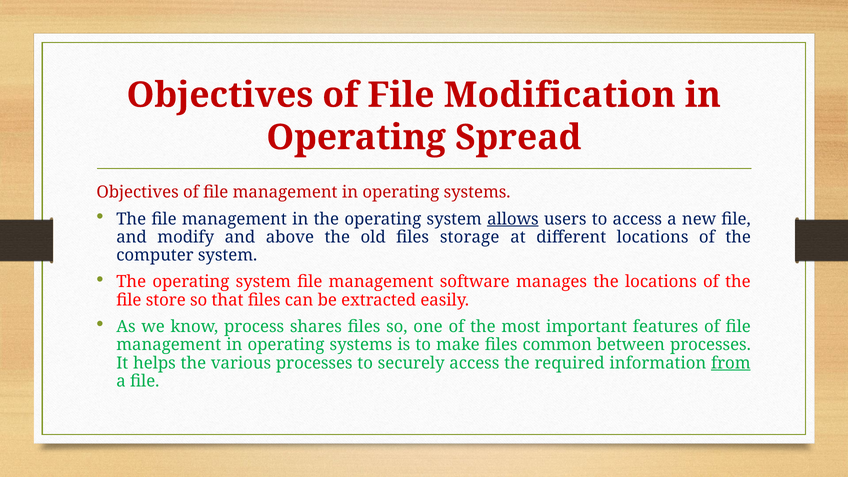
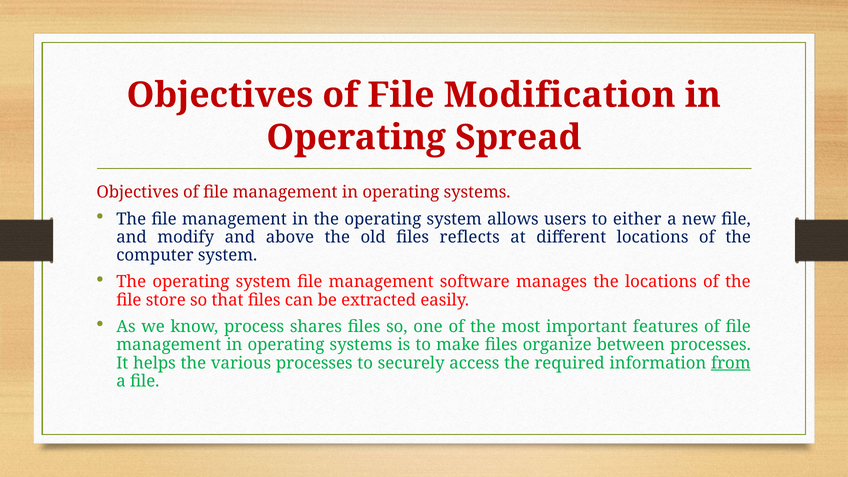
allows underline: present -> none (513, 219)
to access: access -> either (637, 219)
storage: storage -> reflects (470, 237)
common: common -> organize (557, 345)
